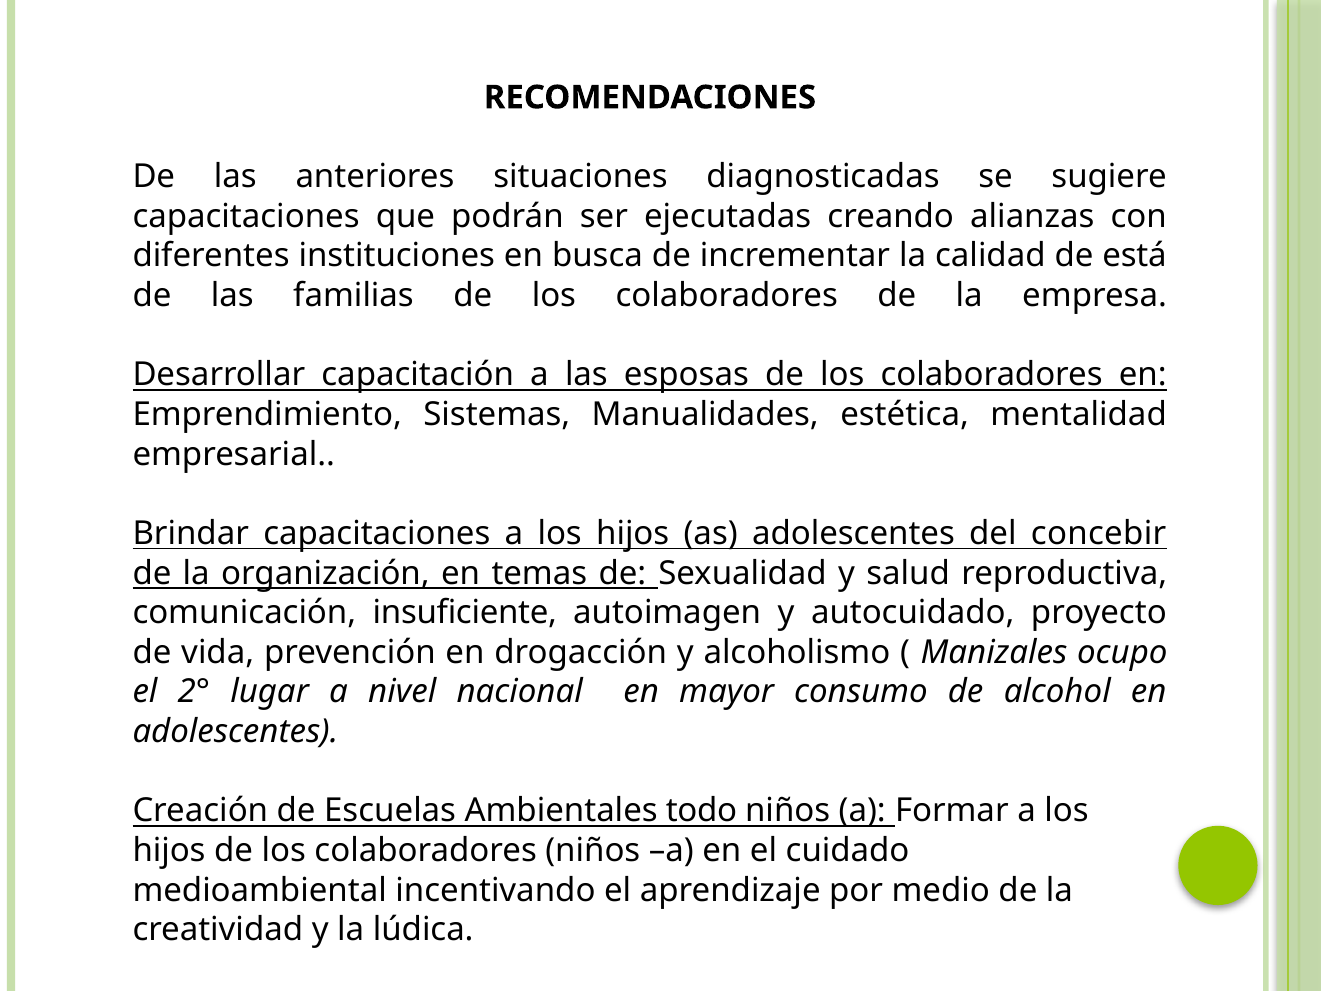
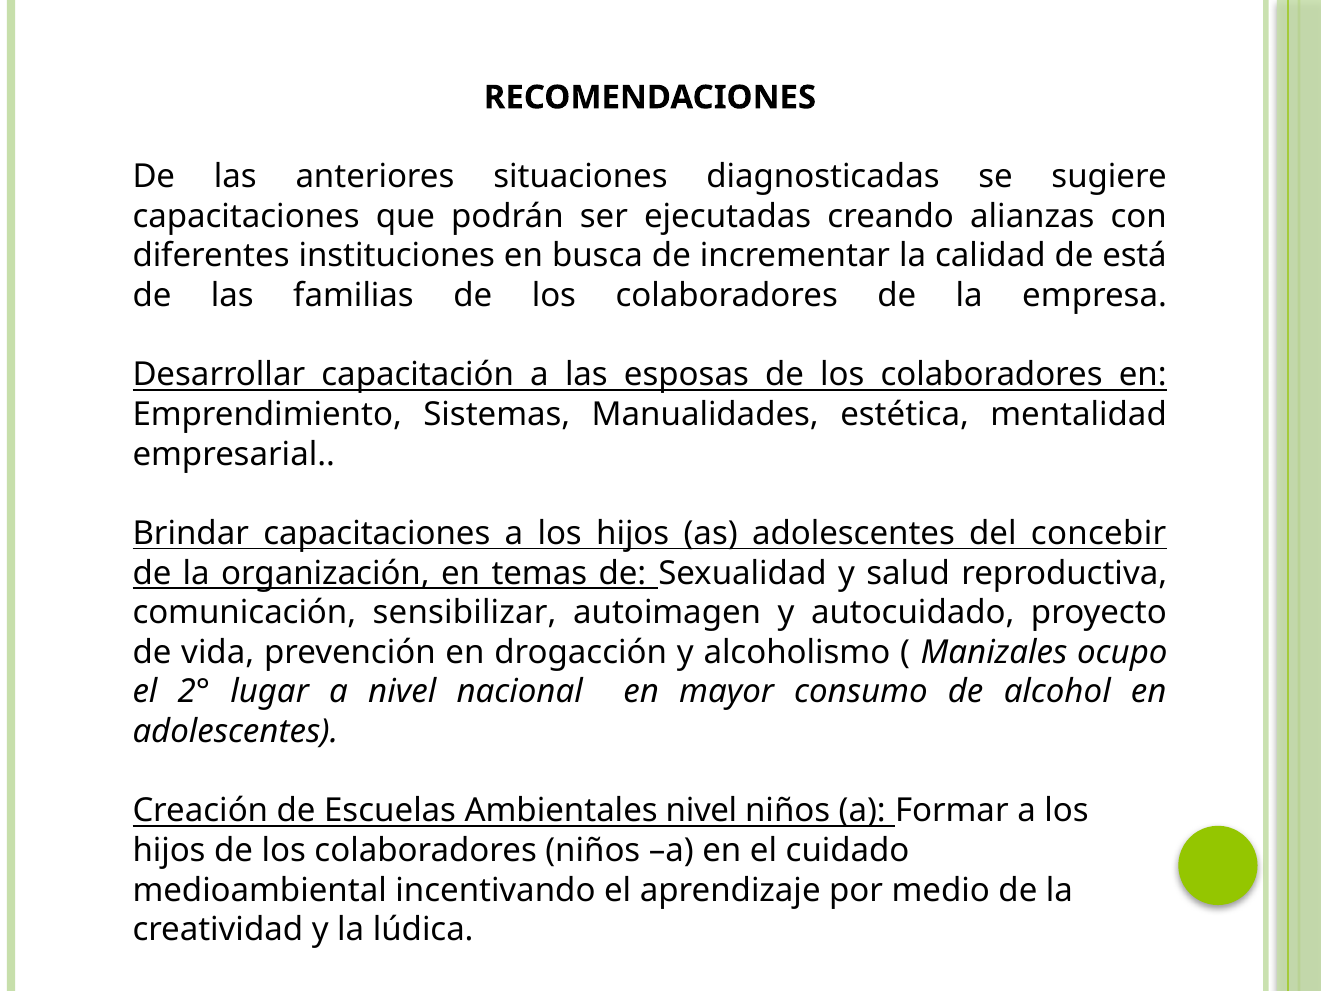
insuficiente: insuficiente -> sensibilizar (465, 613)
Ambientales todo: todo -> nivel (702, 811)
